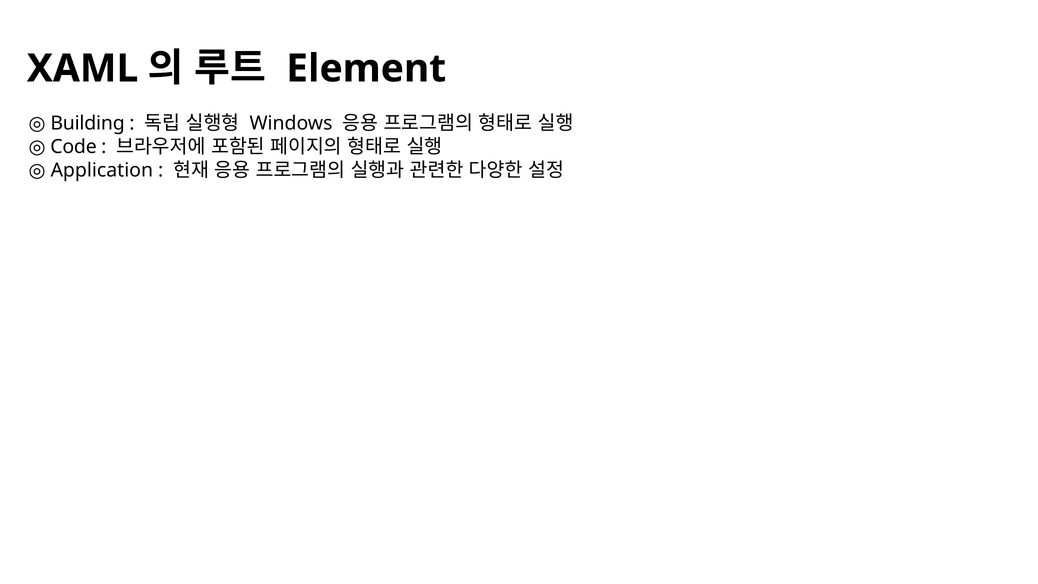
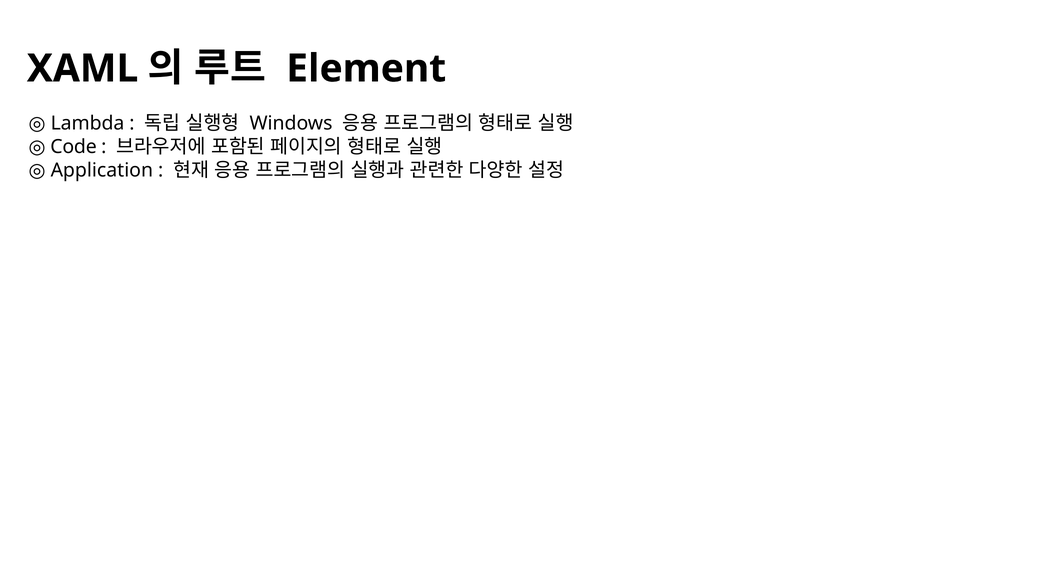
Building: Building -> Lambda (87, 123)
